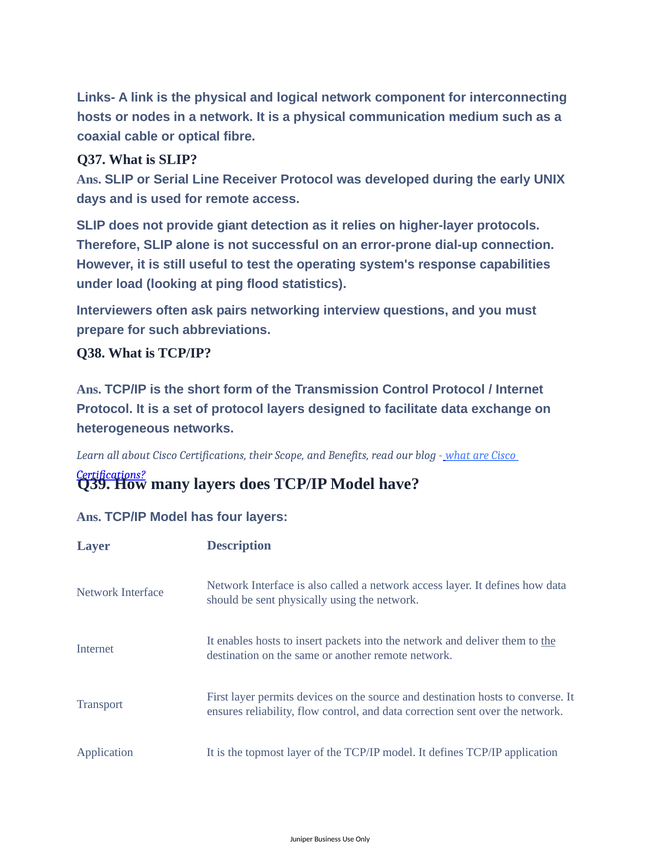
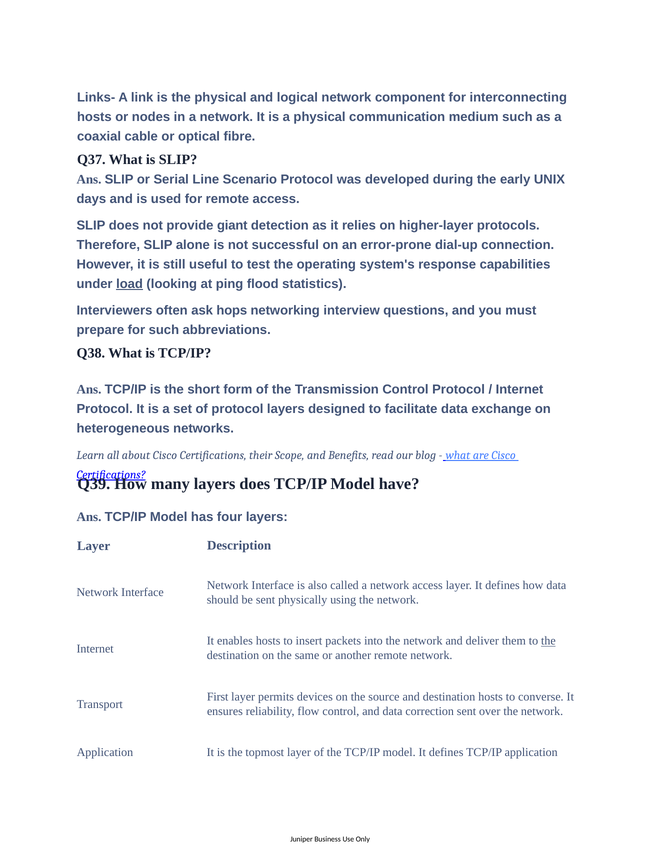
Receiver: Receiver -> Scenario (250, 179)
load underline: none -> present (130, 284)
pairs: pairs -> hops (232, 310)
